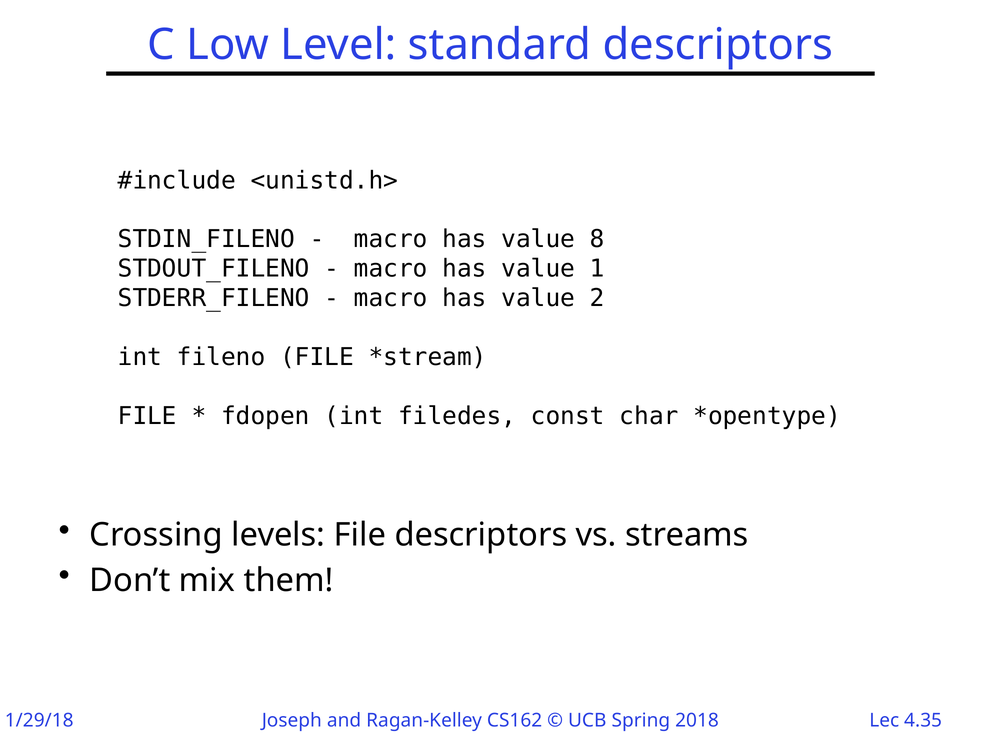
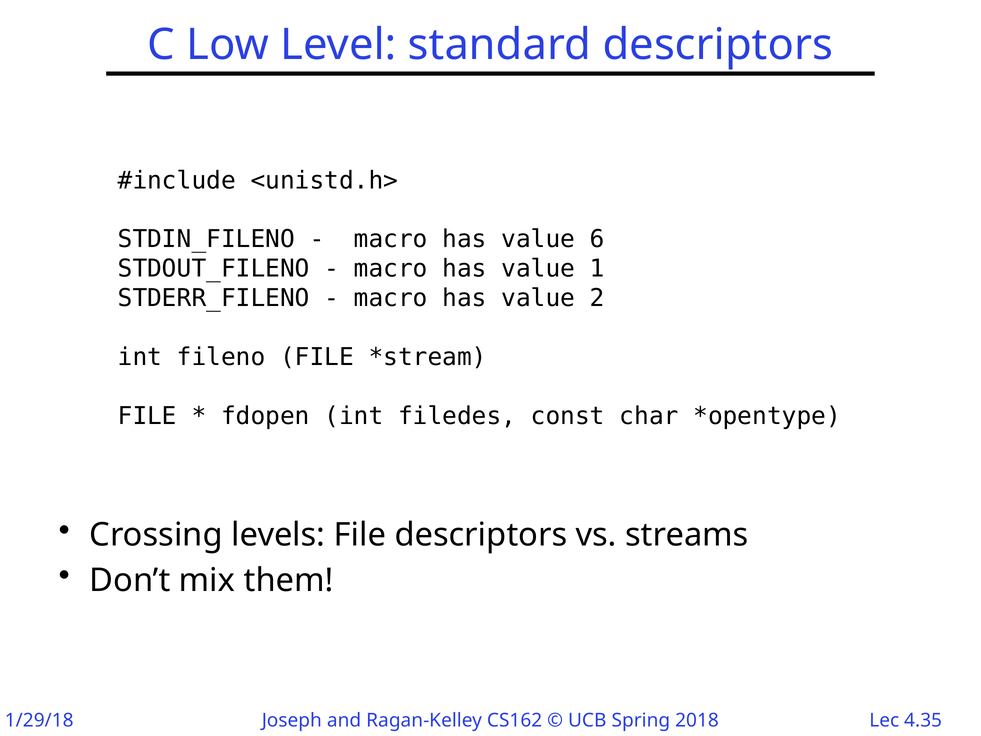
8: 8 -> 6 (597, 239)
